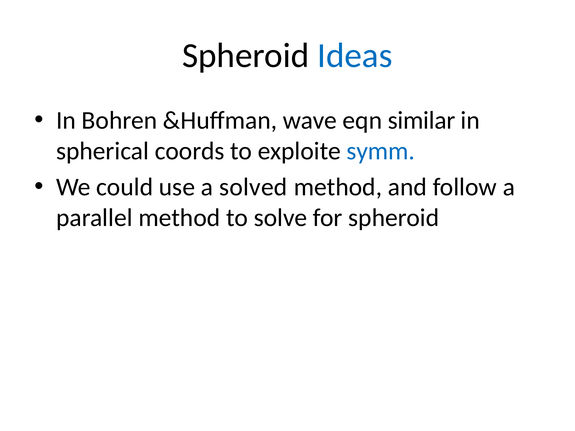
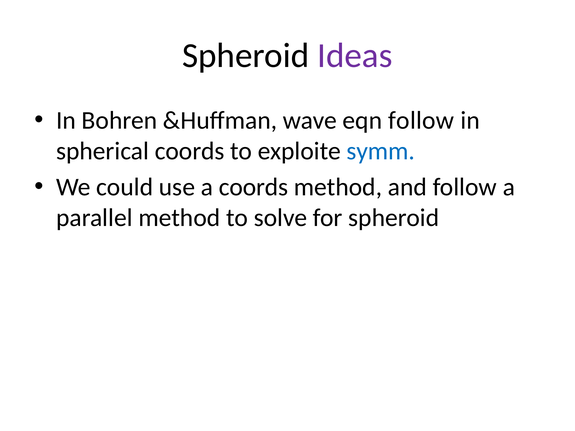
Ideas colour: blue -> purple (355, 56)
eqn similar: similar -> follow (421, 121)
a solved: solved -> coords (253, 187)
